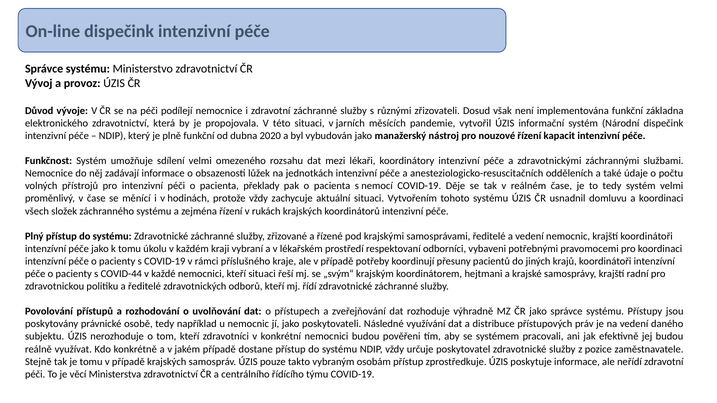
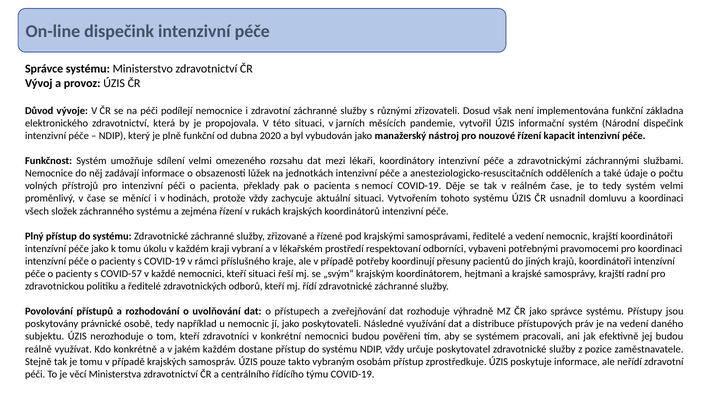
COVID-44: COVID-44 -> COVID-57 (121, 274)
jakém případě: případě -> každém (219, 349)
